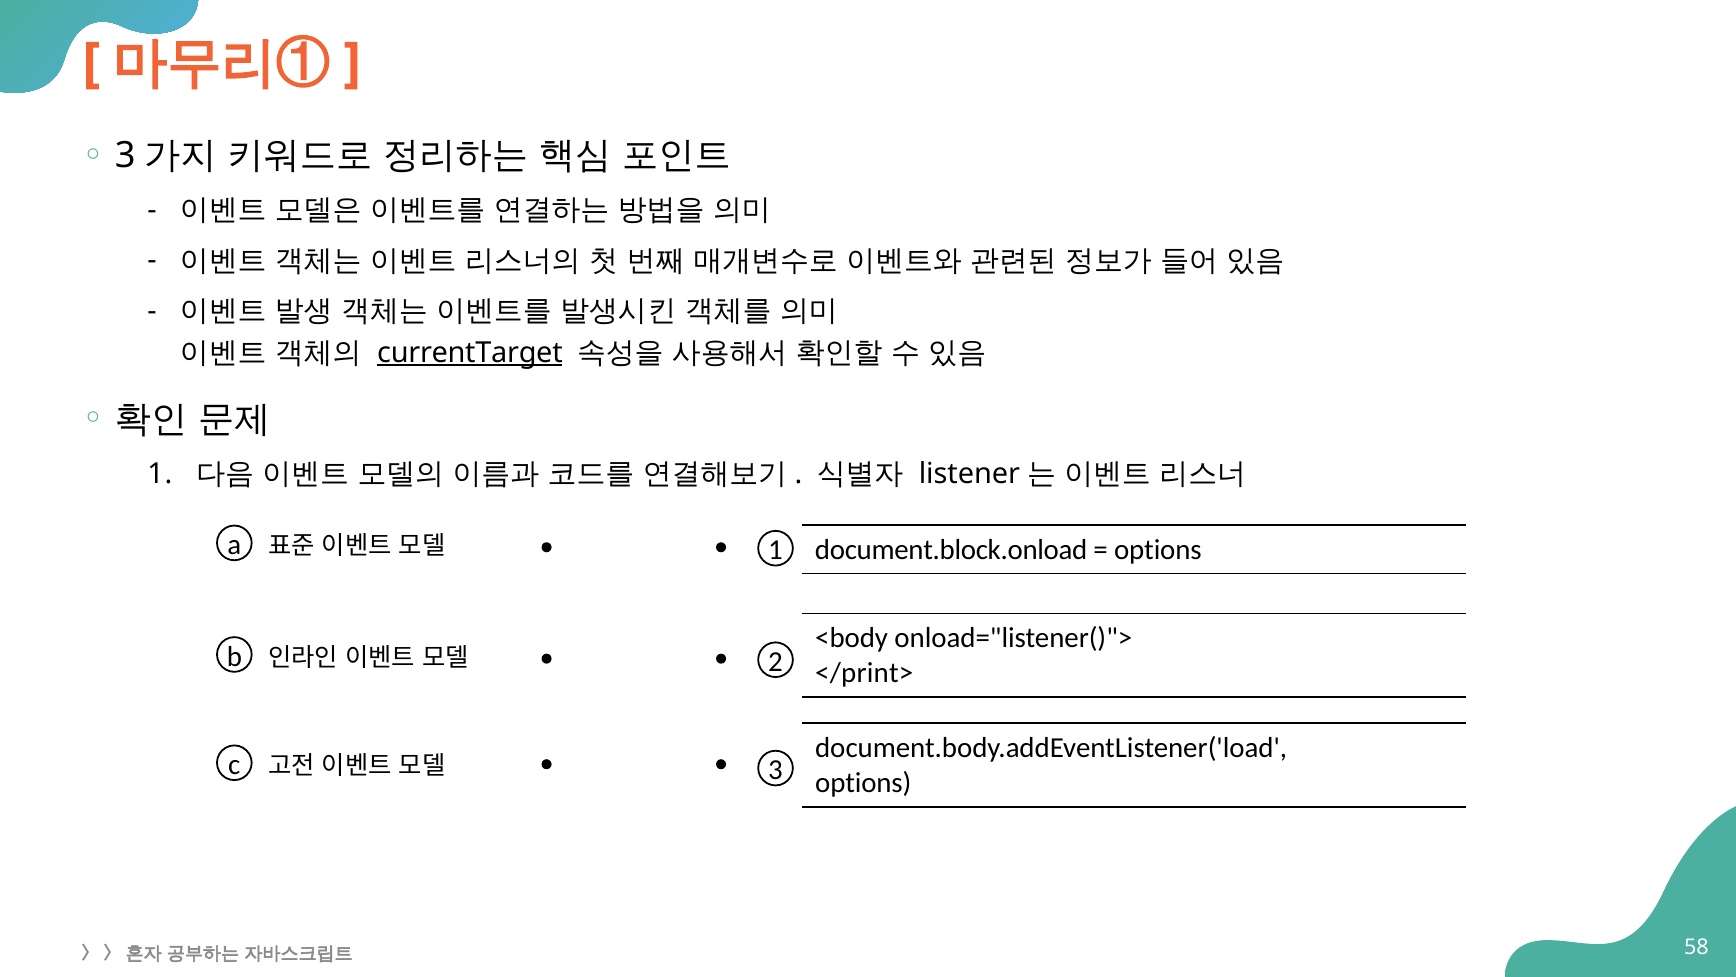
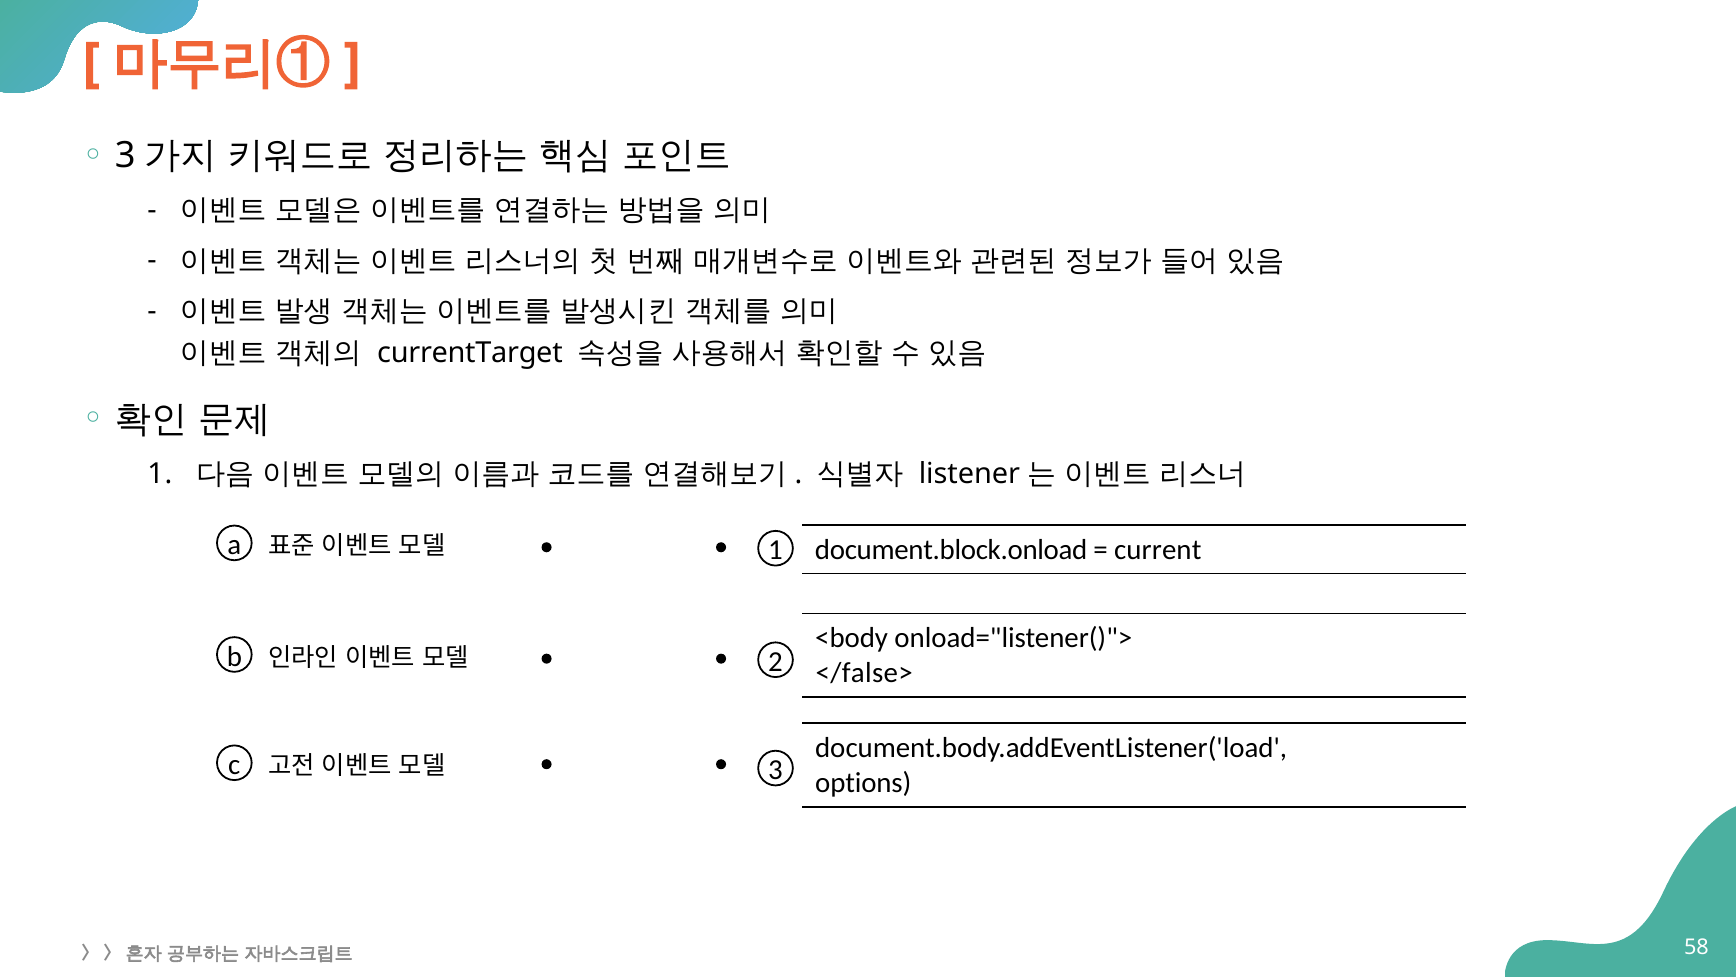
currentTarget underline: present -> none (470, 353)
options: options -> current (1158, 549)
</print>: </print> -> </false> (864, 673)
